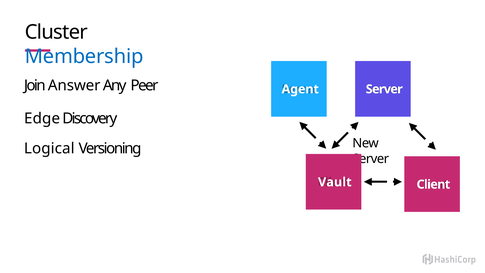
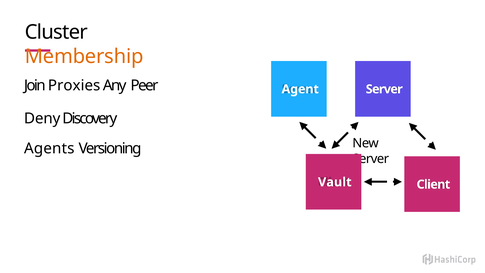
Membership colour: blue -> orange (84, 56)
Answer: Answer -> Proxies (74, 85)
Edge: Edge -> Deny (42, 118)
Logical: Logical -> Agents (49, 149)
